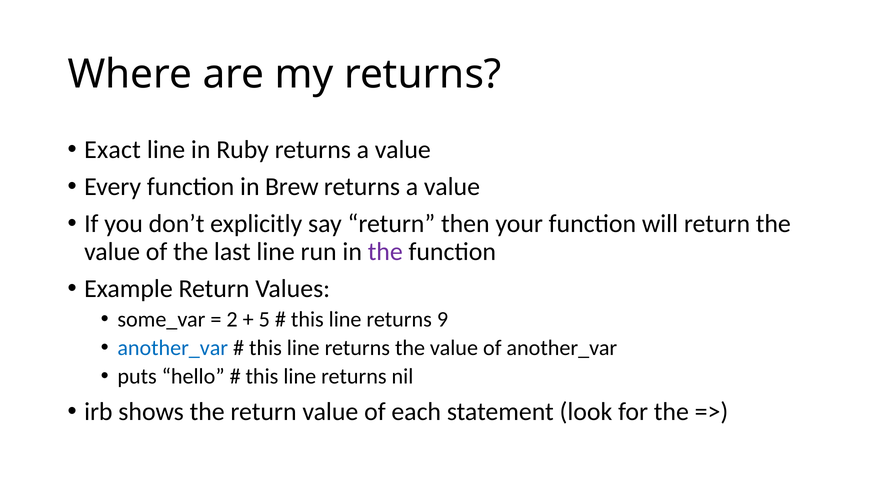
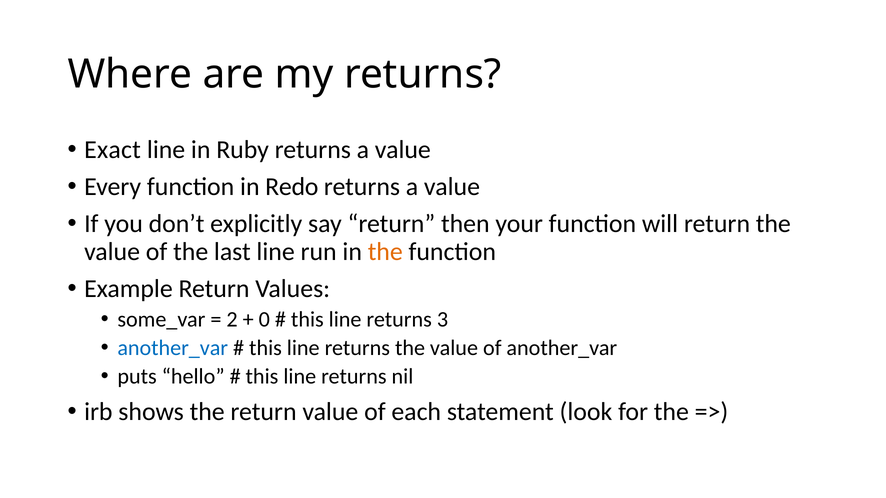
Brew: Brew -> Redo (292, 187)
the colour: purple -> orange (385, 252)
5: 5 -> 0 (264, 320)
9: 9 -> 3 (442, 320)
